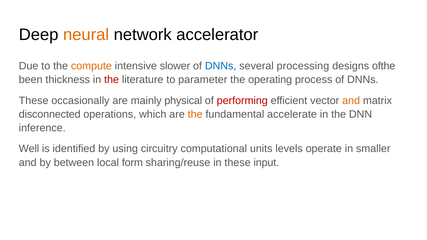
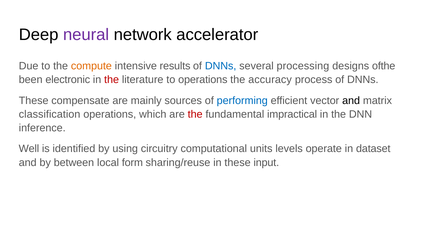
neural colour: orange -> purple (86, 35)
slower: slower -> results (175, 66)
thickness: thickness -> electronic (68, 80)
to parameter: parameter -> operations (203, 80)
operating: operating -> accuracy (270, 80)
occasionally: occasionally -> compensate (80, 101)
physical: physical -> sources (183, 101)
performing colour: red -> blue (242, 101)
and colour: orange -> black (351, 101)
disconnected: disconnected -> classification (50, 114)
the colour: orange -> red (195, 114)
accelerate: accelerate -> impractical (292, 114)
smaller: smaller -> dataset (373, 149)
